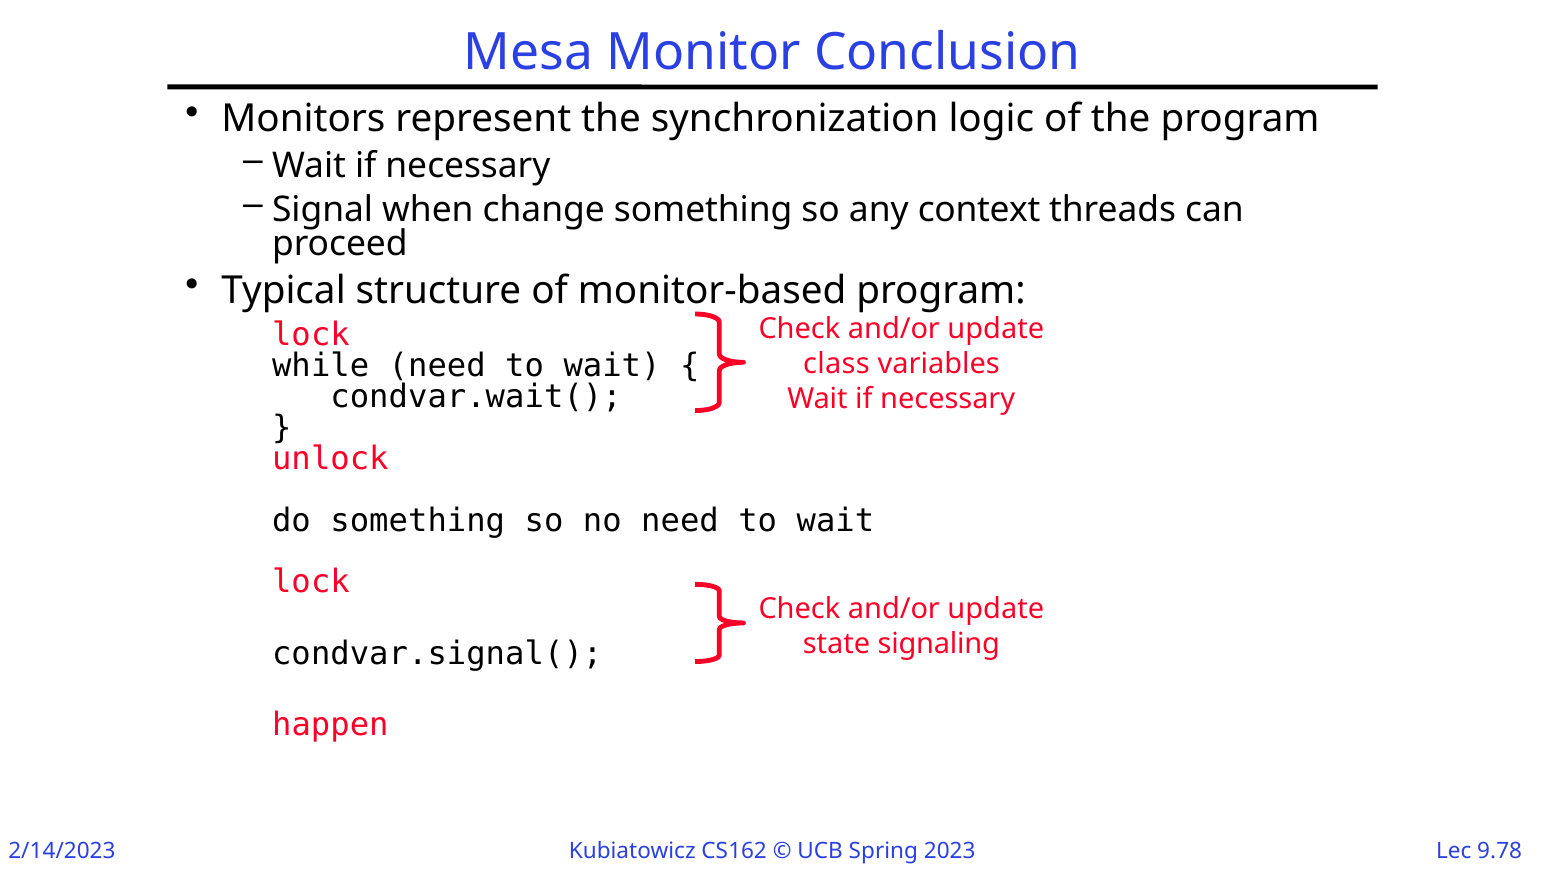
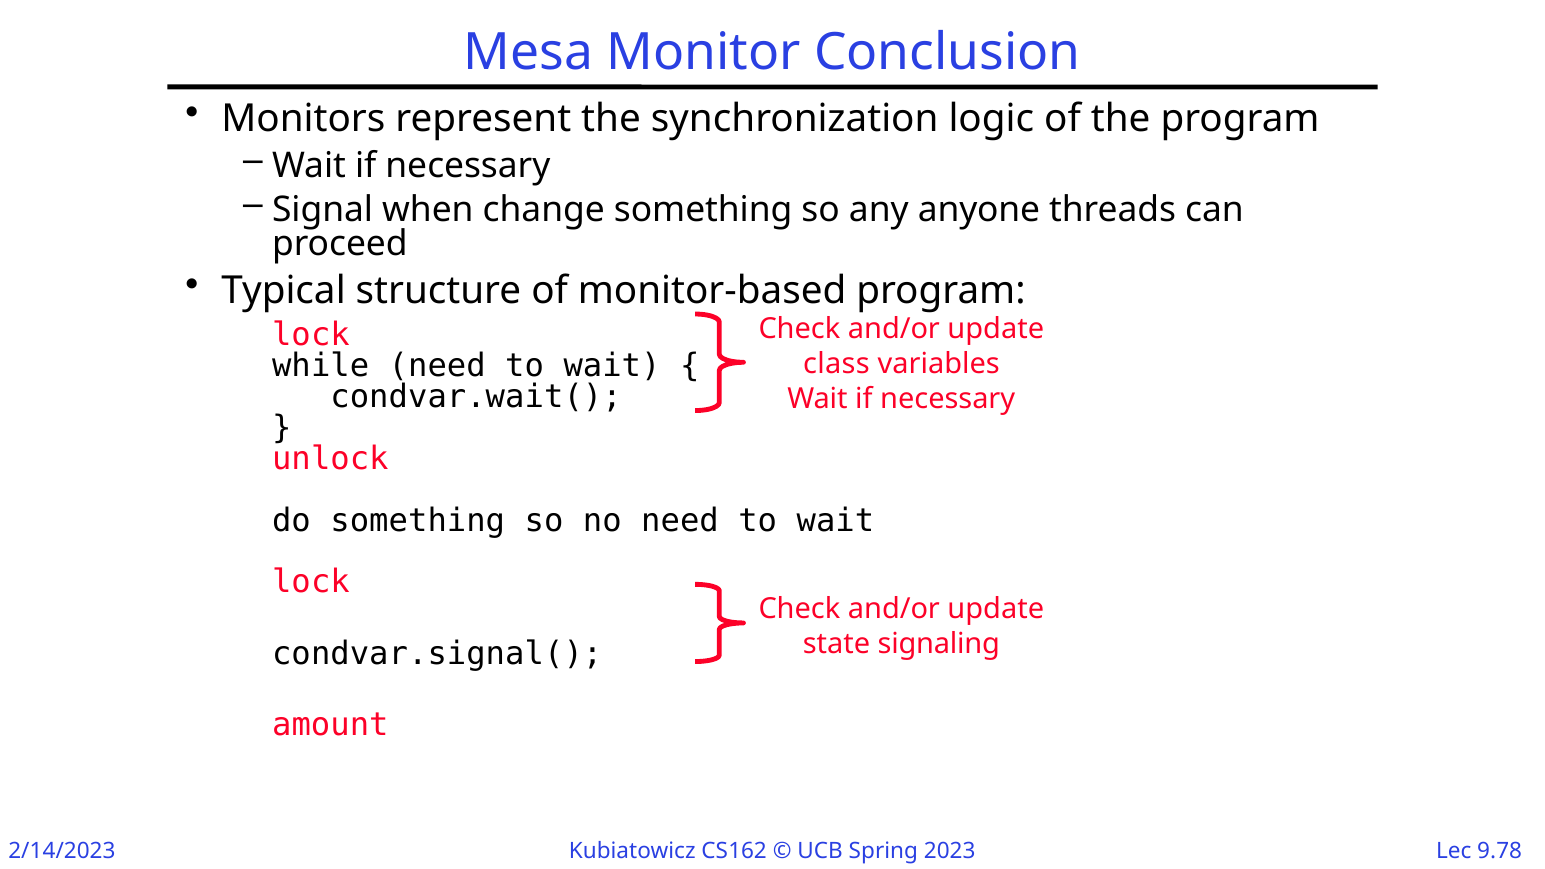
context: context -> anyone (979, 210)
happen: happen -> amount (330, 725)
